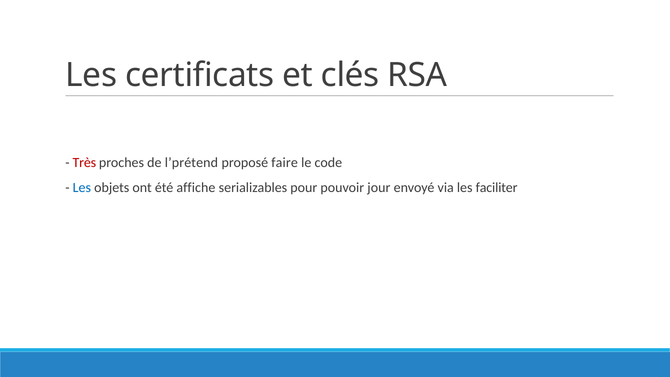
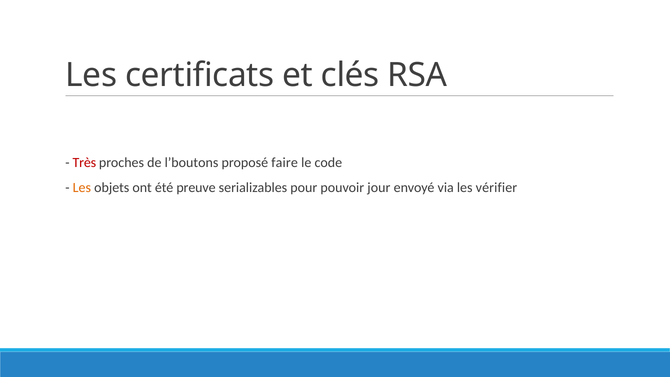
l’prétend: l’prétend -> l’boutons (191, 163)
Les colour: blue -> orange (82, 188)
affiche: affiche -> preuve (196, 188)
faciliter: faciliter -> vérifier (496, 188)
